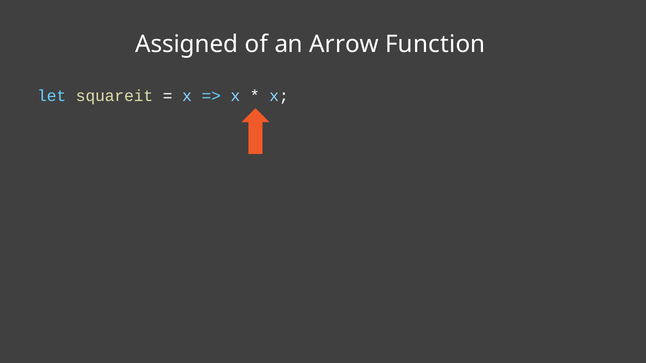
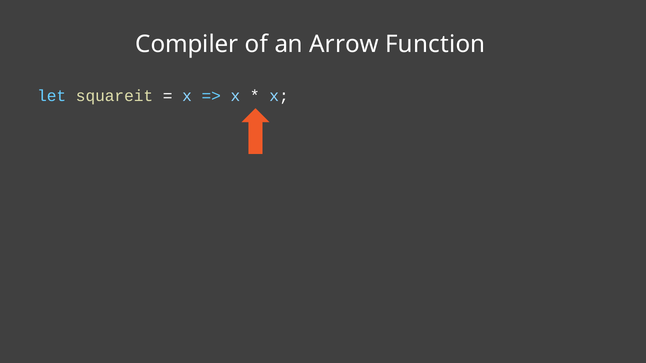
Assigned: Assigned -> Compiler (187, 44)
